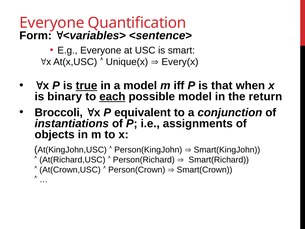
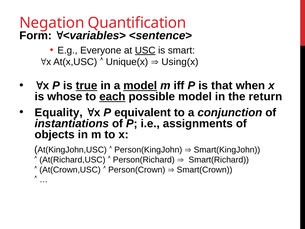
Everyone: Everyone -> Negation (52, 23)
USC underline: none -> present (145, 50)
Every(x: Every(x -> Using(x (180, 62)
model underline: none -> present (140, 86)
binary: binary -> whose (65, 97)
Broccoli: Broccoli -> Equality (59, 112)
